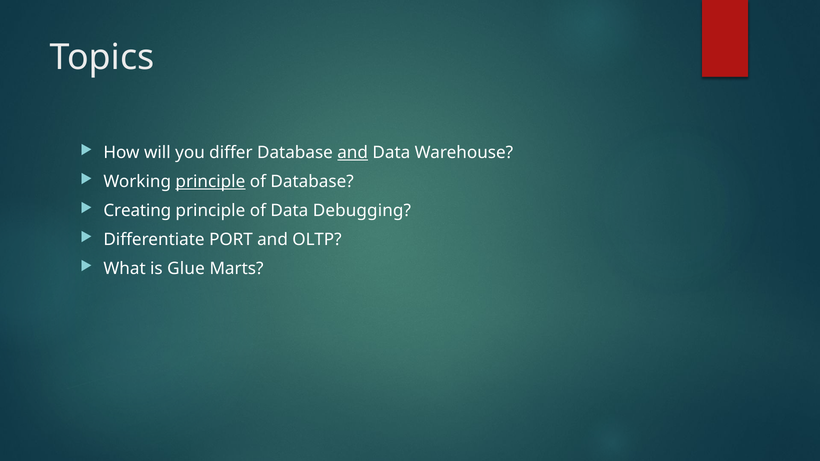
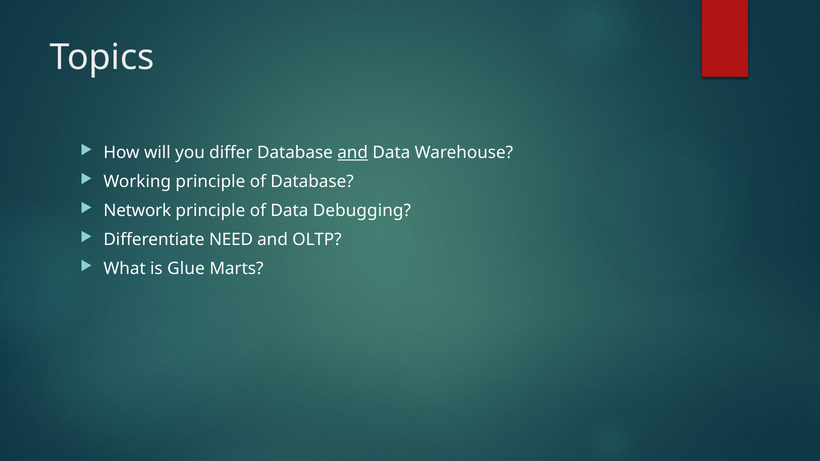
principle underline: present -> none (210, 182)
Creating: Creating -> Network (137, 211)
PORT: PORT -> NEED (231, 240)
